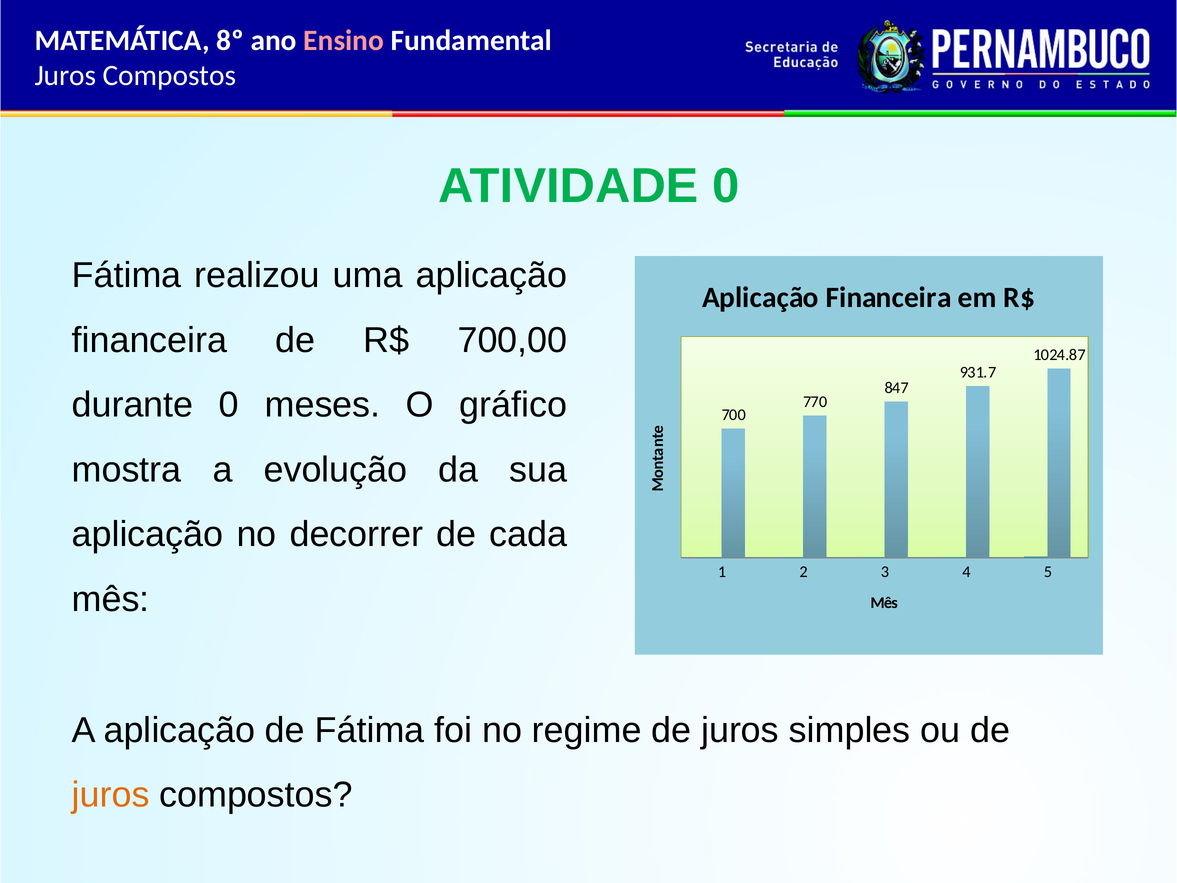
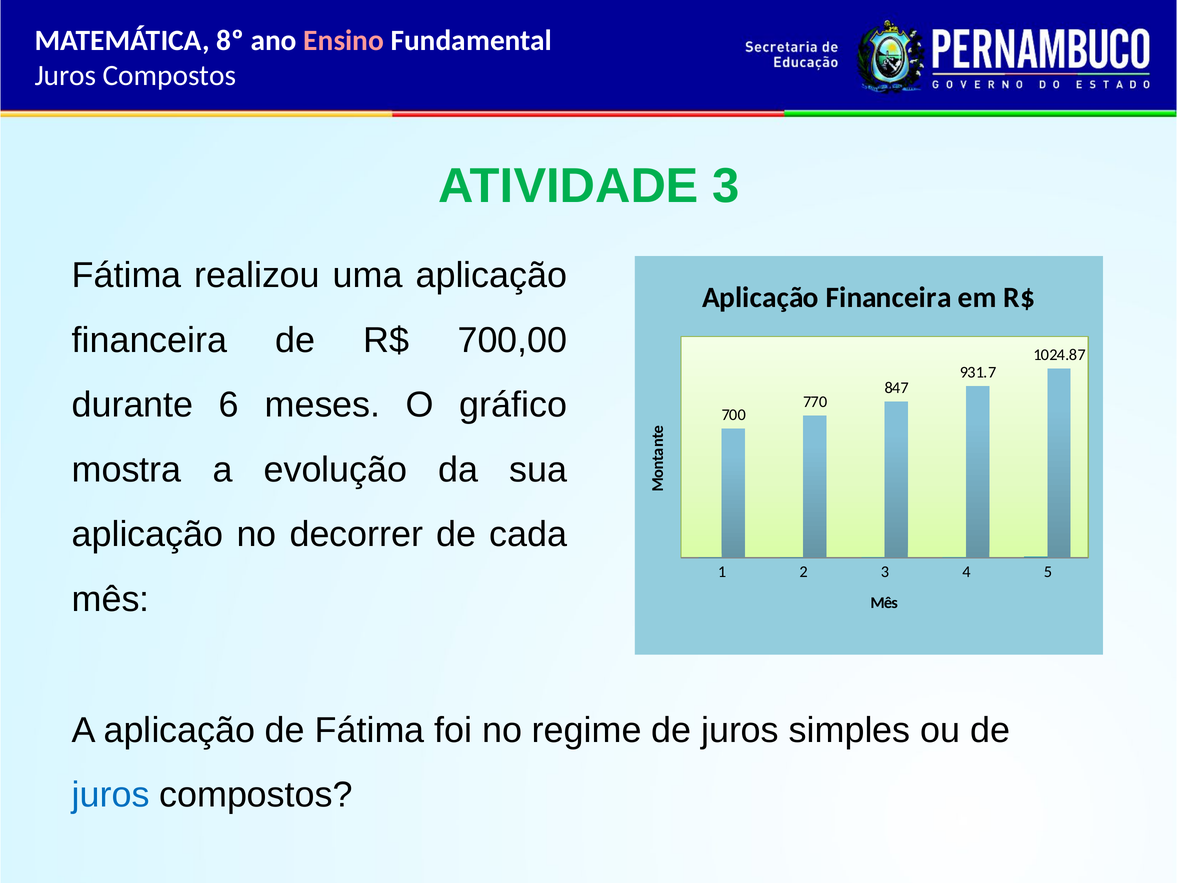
ATIVIDADE 0: 0 -> 3 (726, 186)
durante 0: 0 -> 6 (229, 405)
juros colour: orange -> blue (111, 795)
